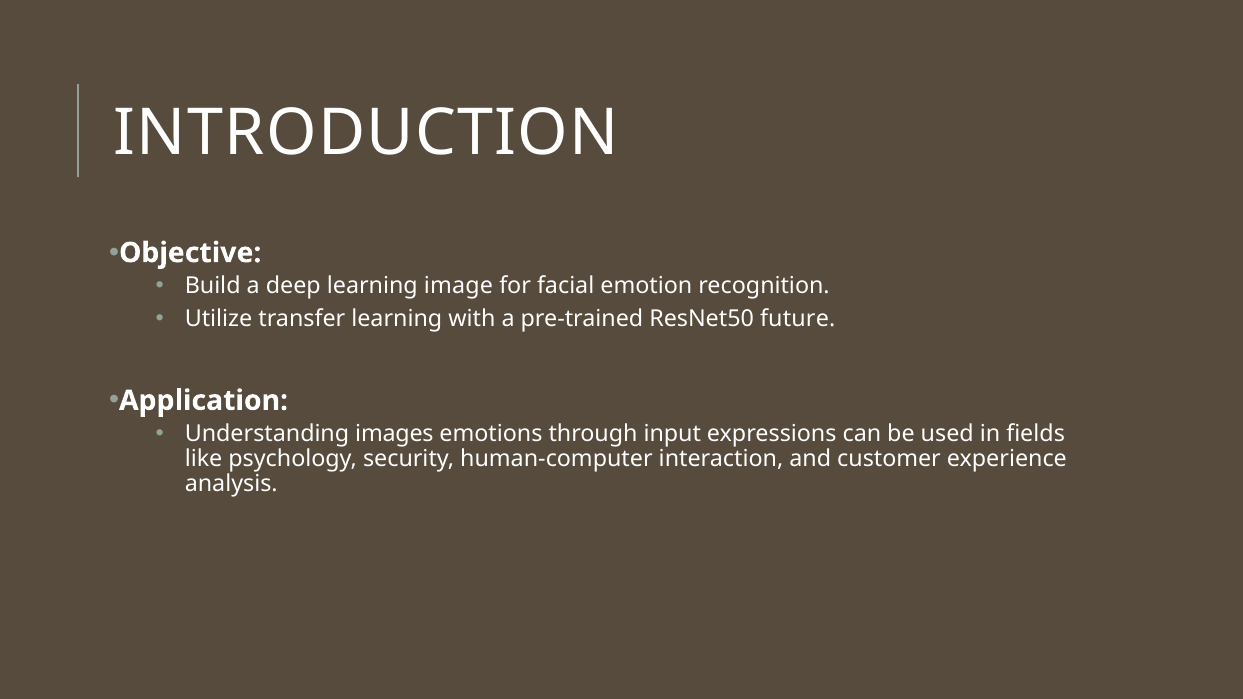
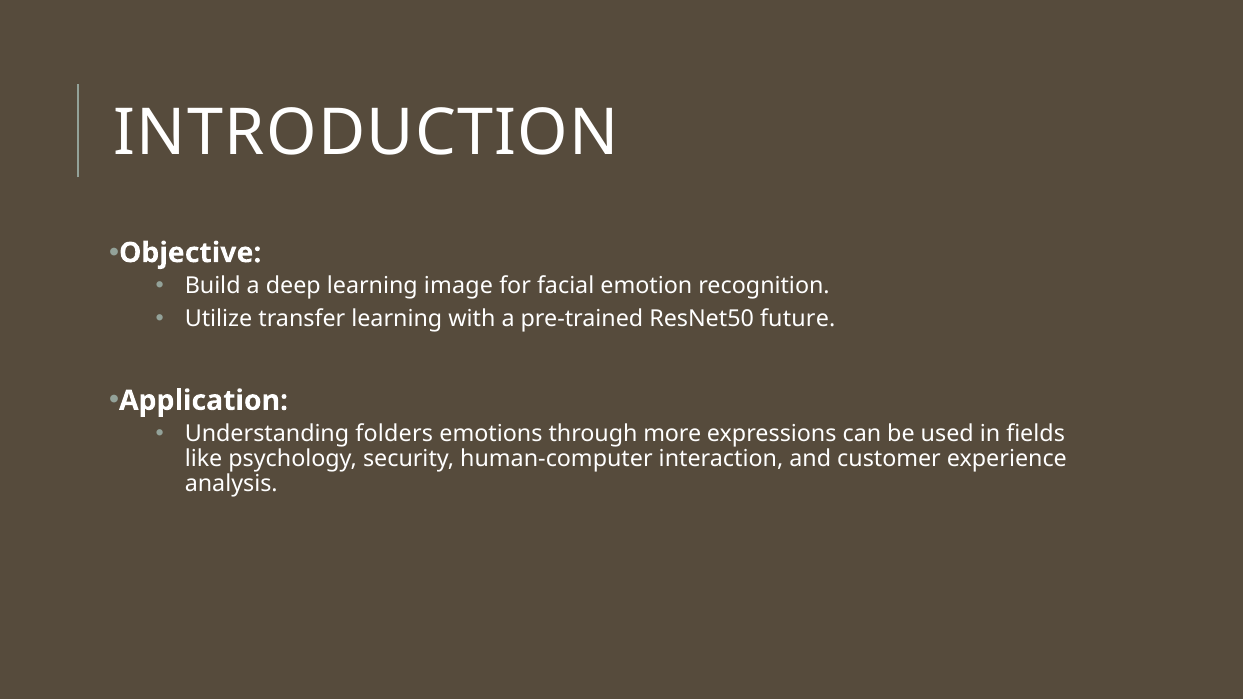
images: images -> folders (394, 434)
input: input -> more (672, 434)
